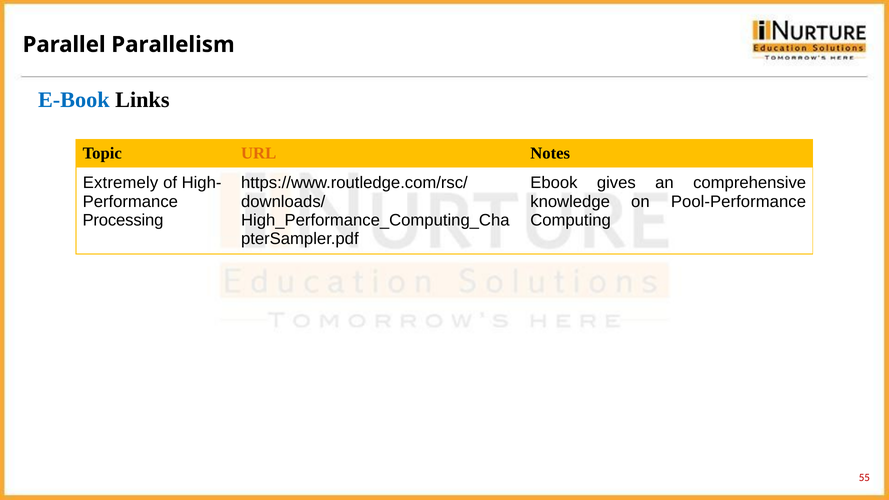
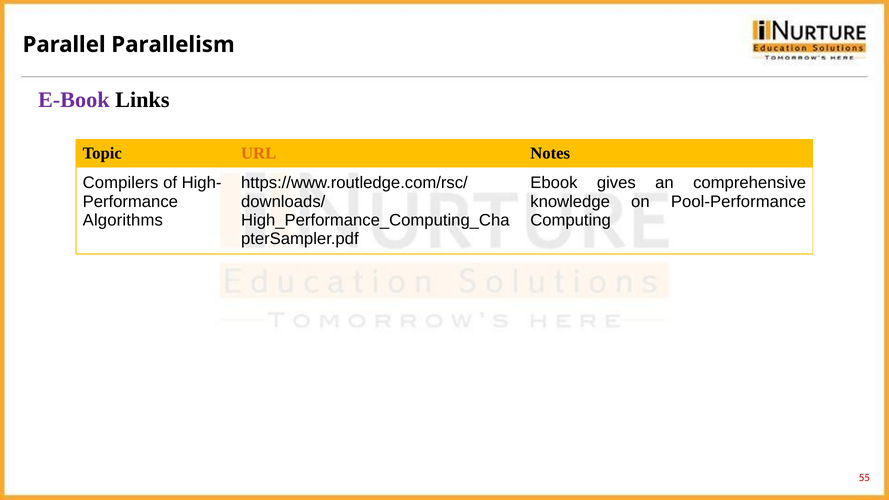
E-Book colour: blue -> purple (74, 100)
Extremely: Extremely -> Compilers (121, 183)
Processing: Processing -> Algorithms (123, 220)
